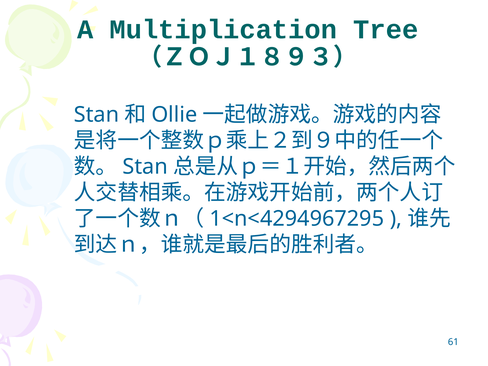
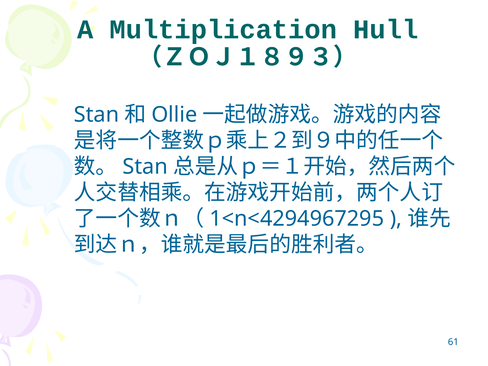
Tree: Tree -> Hull (386, 30)
